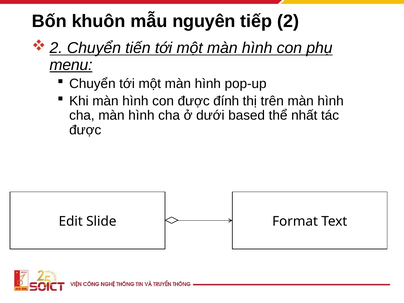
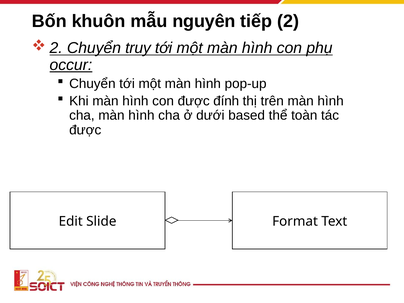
tiến: tiến -> truy (138, 48)
menu: menu -> occur (71, 65)
nhất: nhất -> toàn (304, 115)
